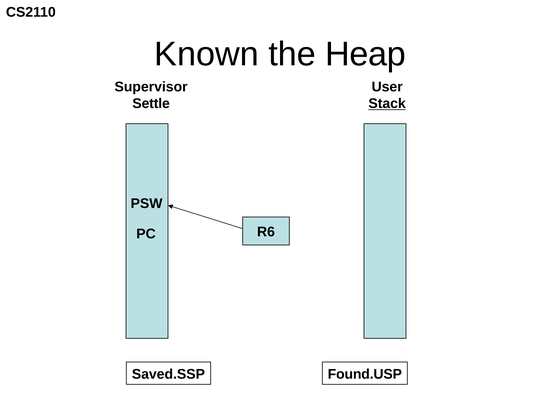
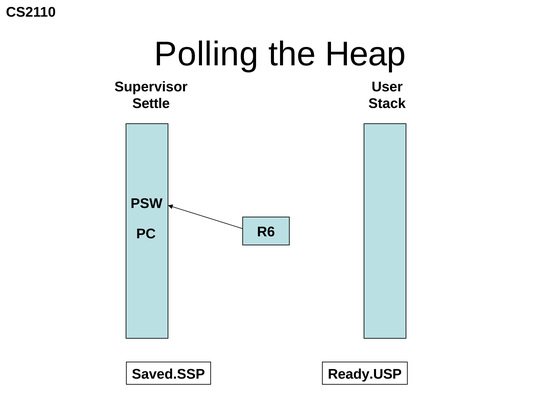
Known: Known -> Polling (206, 54)
Stack underline: present -> none (387, 104)
Found.USP: Found.USP -> Ready.USP (365, 374)
